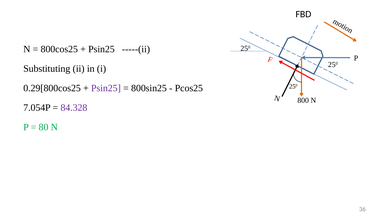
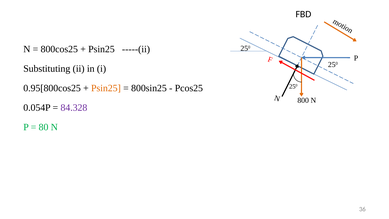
0.29[800cos25: 0.29[800cos25 -> 0.95[800cos25 (52, 88)
Psin25 colour: purple -> orange (106, 88)
7.054P: 7.054P -> 0.054P (37, 107)
